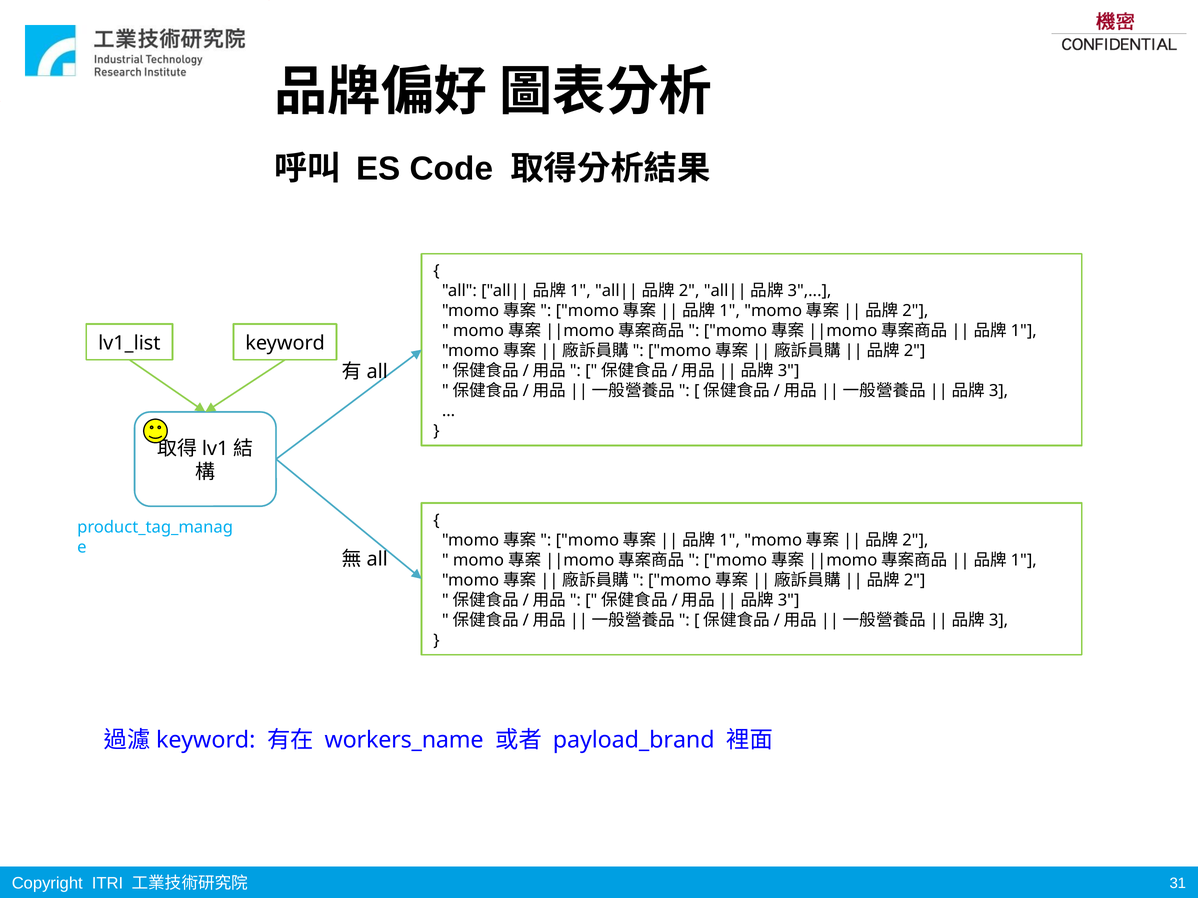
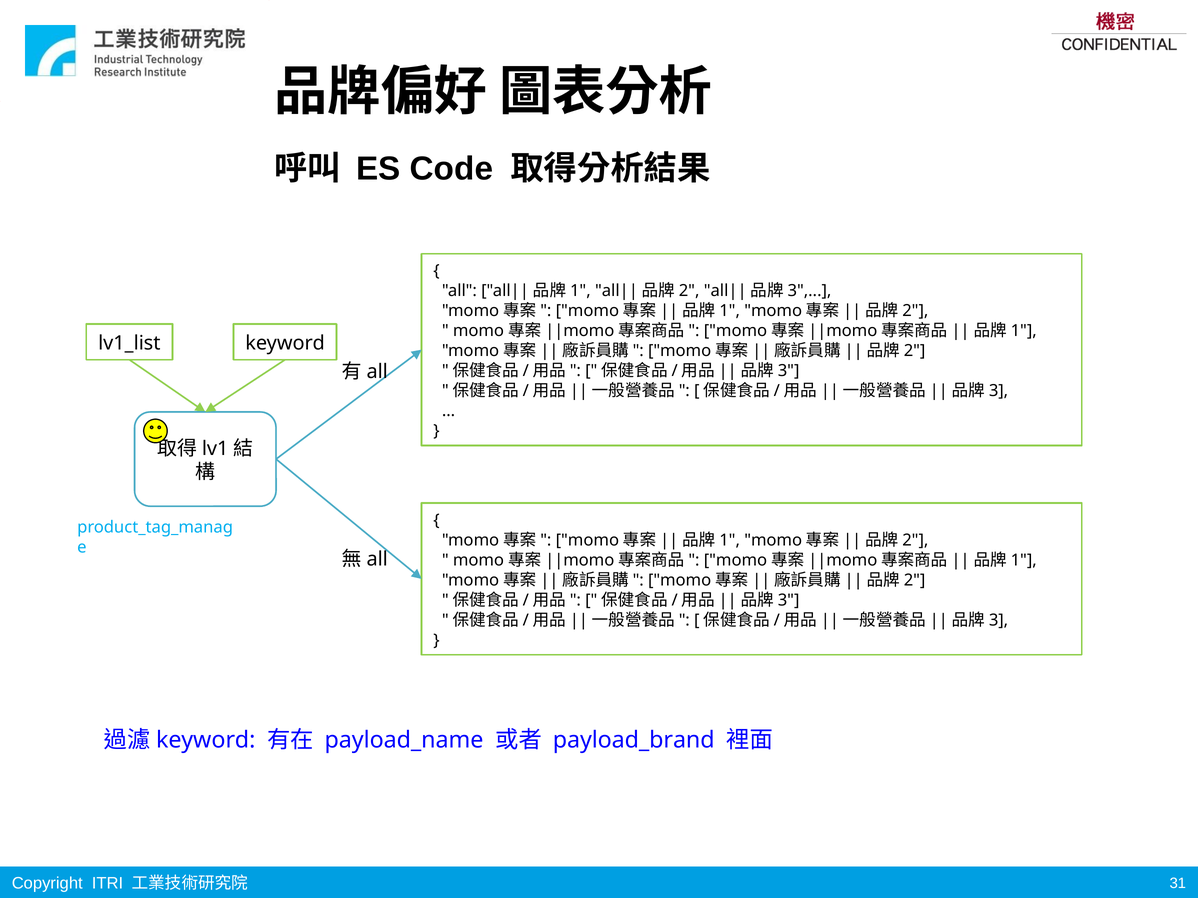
workers_name: workers_name -> payload_name (404, 741)
